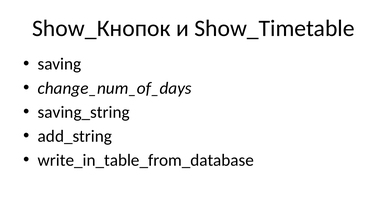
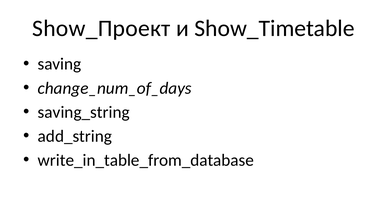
Show_Кнопок: Show_Кнопок -> Show_Проект (101, 29)
